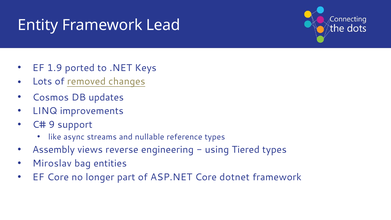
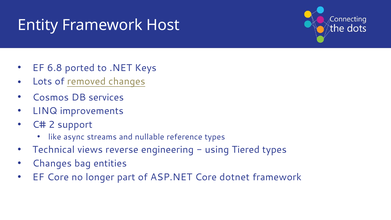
Lead: Lead -> Host (163, 25)
1.9: 1.9 -> 6.8 (55, 68)
updates: updates -> services (106, 97)
9: 9 -> 2 (52, 125)
Assembly: Assembly -> Technical (54, 150)
Miroslav: Miroslav -> Changes (52, 163)
